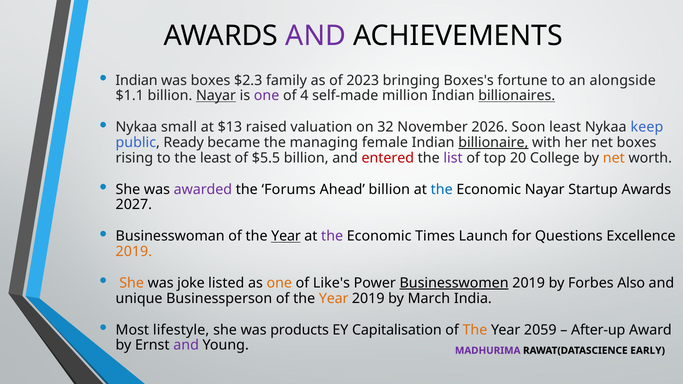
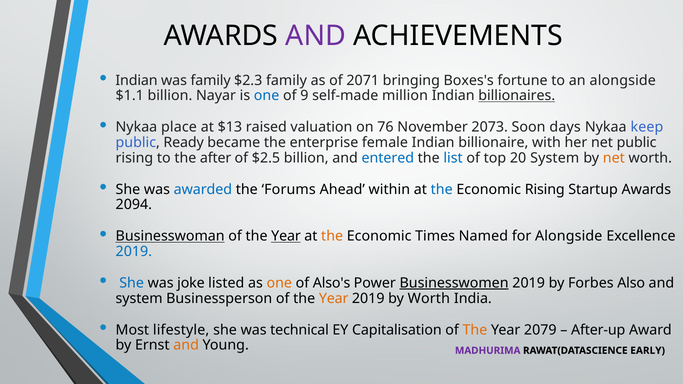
was boxes: boxes -> family (211, 80)
2023: 2023 -> 2071 (363, 80)
Nayar underline: present -> none (216, 96)
one colour: purple -> blue (267, 96)
4: 4 -> 9 (304, 96)
small: small -> place (179, 127)
32: 32 -> 76 (385, 127)
2026: 2026 -> 2073 (490, 127)
Soon least: least -> days (565, 127)
managing: managing -> enterprise (324, 143)
billionaire underline: present -> none (493, 143)
net boxes: boxes -> public (637, 143)
the least: least -> after (216, 158)
$5.5: $5.5 -> $2.5 (266, 158)
entered colour: red -> blue (388, 158)
list colour: purple -> blue (453, 158)
20 College: College -> System (555, 158)
awarded colour: purple -> blue (203, 189)
Ahead billion: billion -> within (389, 189)
Economic Nayar: Nayar -> Rising (545, 189)
2027: 2027 -> 2094 (134, 205)
Businesswoman underline: none -> present (170, 236)
the colour: purple -> orange (332, 236)
Launch: Launch -> Named (483, 236)
for Questions: Questions -> Alongside (569, 236)
2019 colour: orange -> blue (134, 252)
She colour: orange -> blue (132, 283)
Like's: Like's -> Also's (332, 283)
unique: unique -> system (139, 298)
by March: March -> Worth (429, 298)
products: products -> technical (300, 330)
2059: 2059 -> 2079 (540, 330)
and colour: purple -> orange (186, 345)
